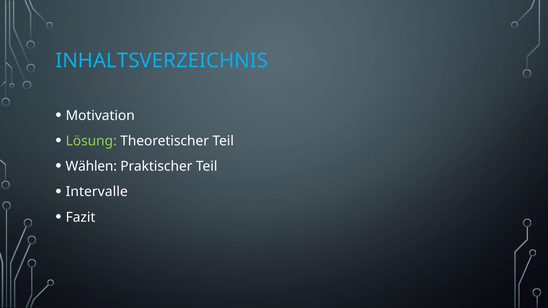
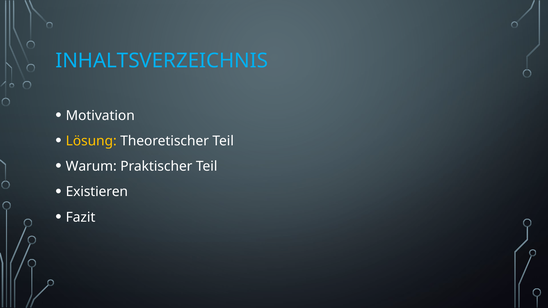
Lösung colour: light green -> yellow (91, 141)
Wählen: Wählen -> Warum (91, 167)
Intervalle: Intervalle -> Existieren (97, 192)
